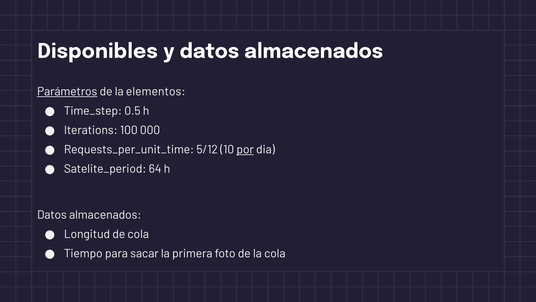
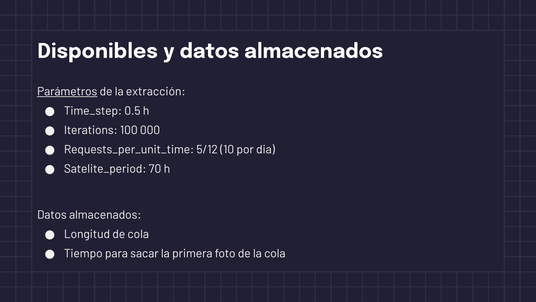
elementos: elementos -> extracción (156, 91)
por underline: present -> none (245, 149)
64: 64 -> 70 (155, 169)
